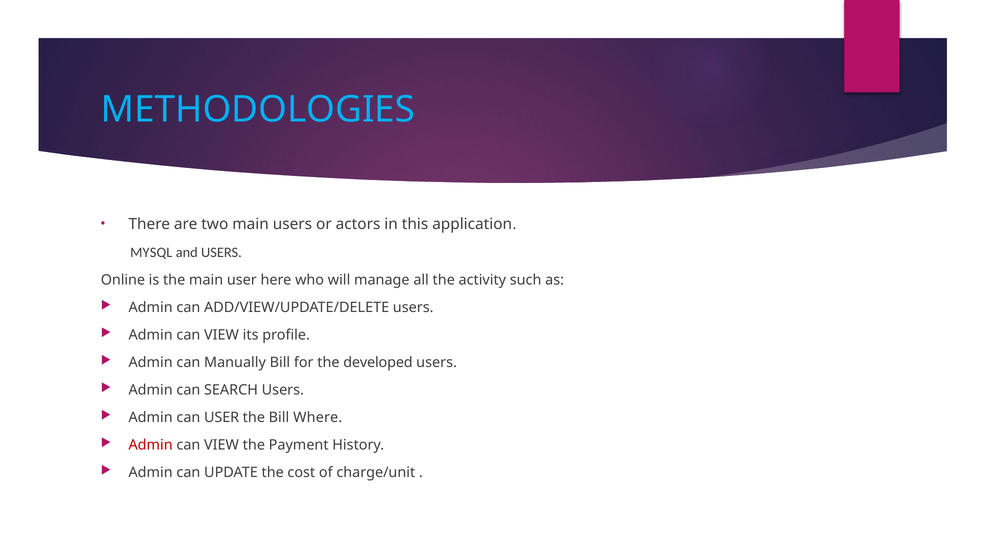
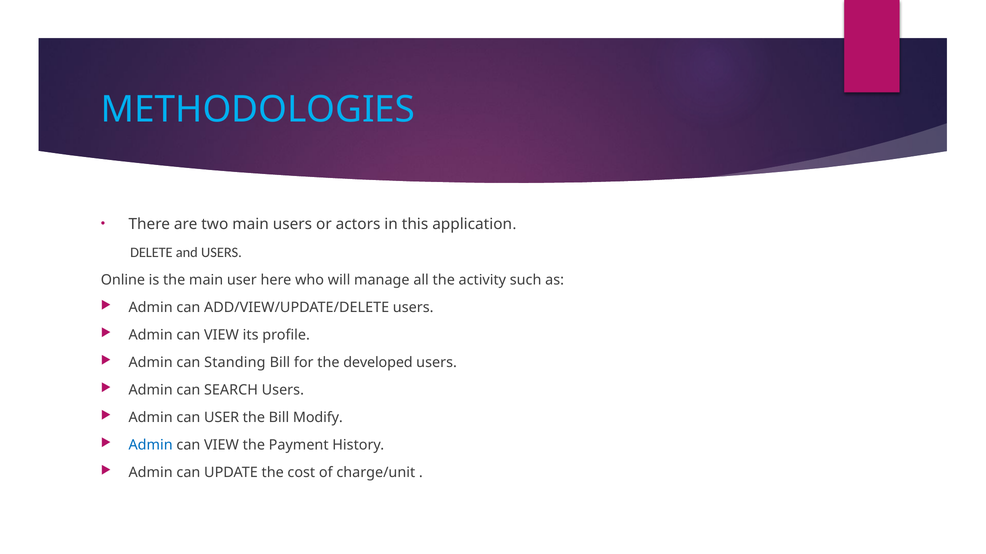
MYSQL: MYSQL -> DELETE (151, 253)
Manually: Manually -> Standing (235, 363)
Where: Where -> Modify (318, 418)
Admin colour: red -> blue (151, 445)
